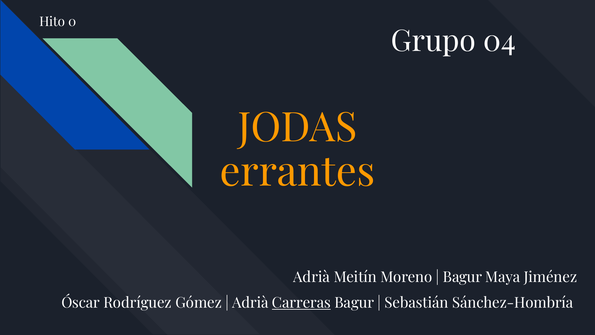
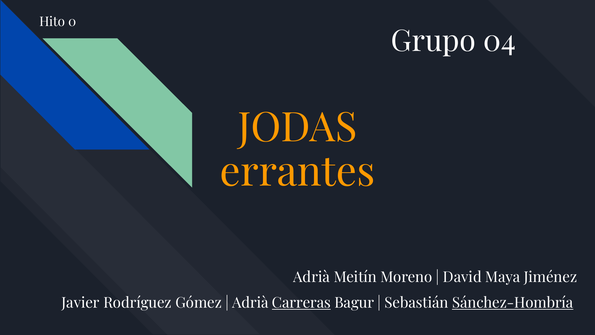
Bagur: Bagur -> David (462, 277)
Óscar: Óscar -> Javier (81, 303)
Sánchez-Hombría underline: none -> present (513, 303)
